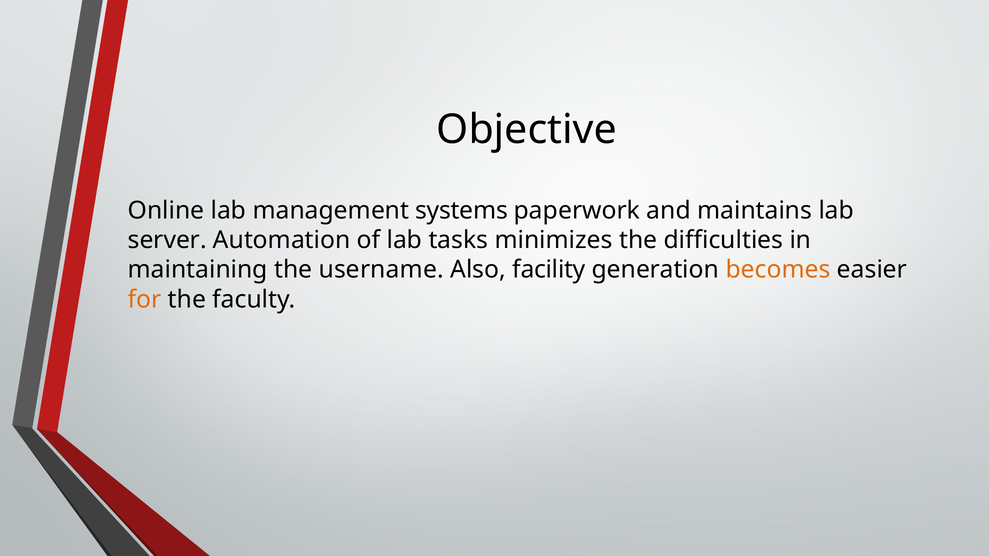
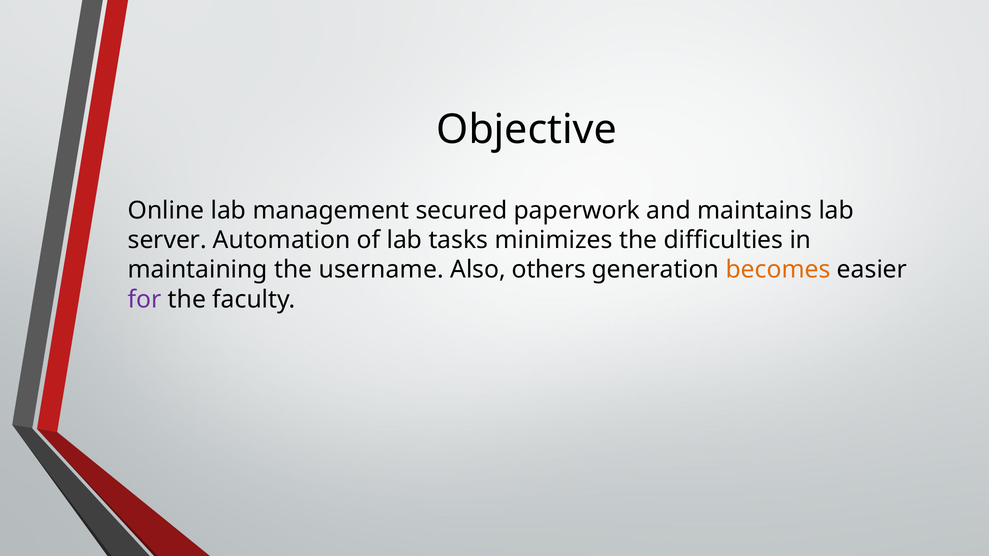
systems: systems -> secured (461, 211)
facility: facility -> others (549, 270)
for colour: orange -> purple (145, 300)
